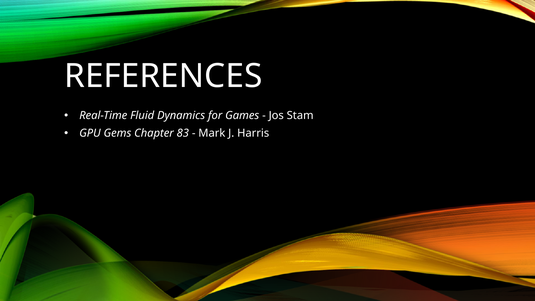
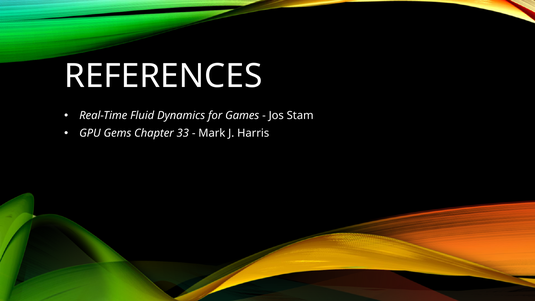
83: 83 -> 33 (183, 133)
